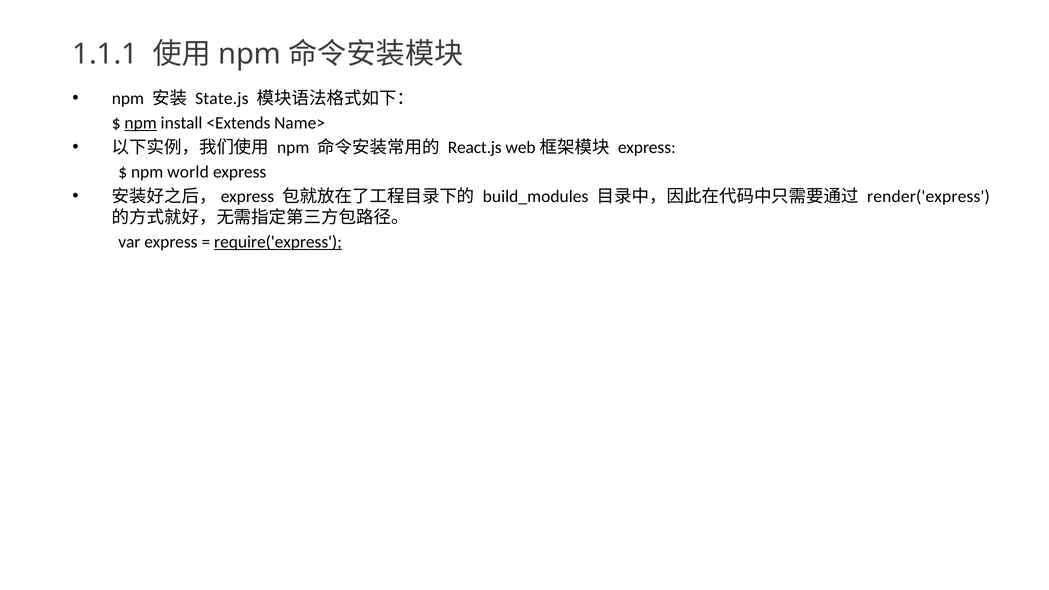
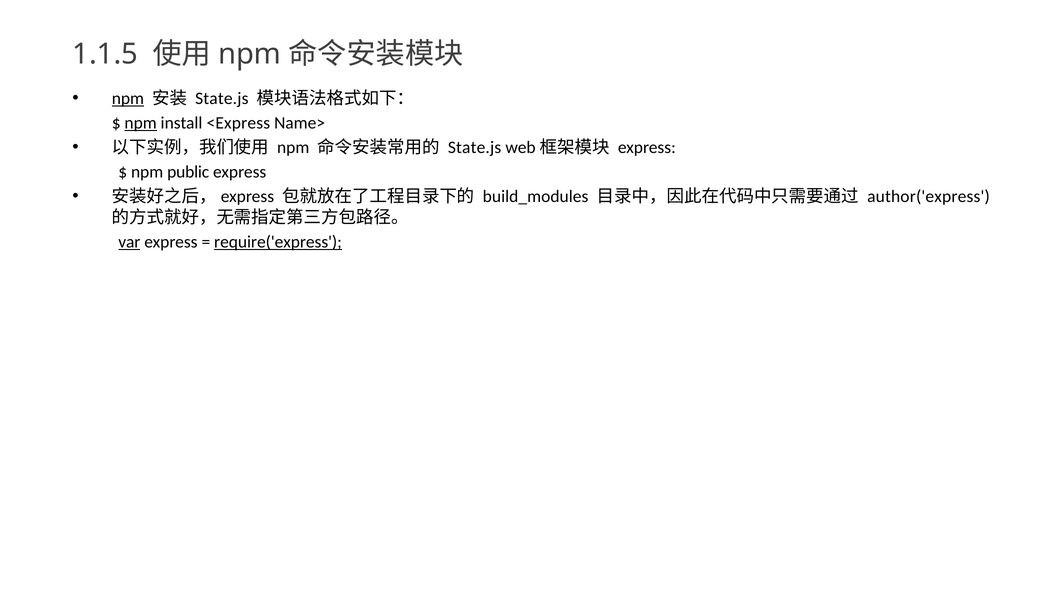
1.1.1: 1.1.1 -> 1.1.5 (105, 54)
npm underline: none -> present (128, 98)
<Extends: <Extends -> <Express (238, 123)
React.js: React.js -> State.js (475, 147)
world: world -> public (188, 172)
render('express: render('express -> author('express (928, 196)
var underline: none -> present (129, 242)
